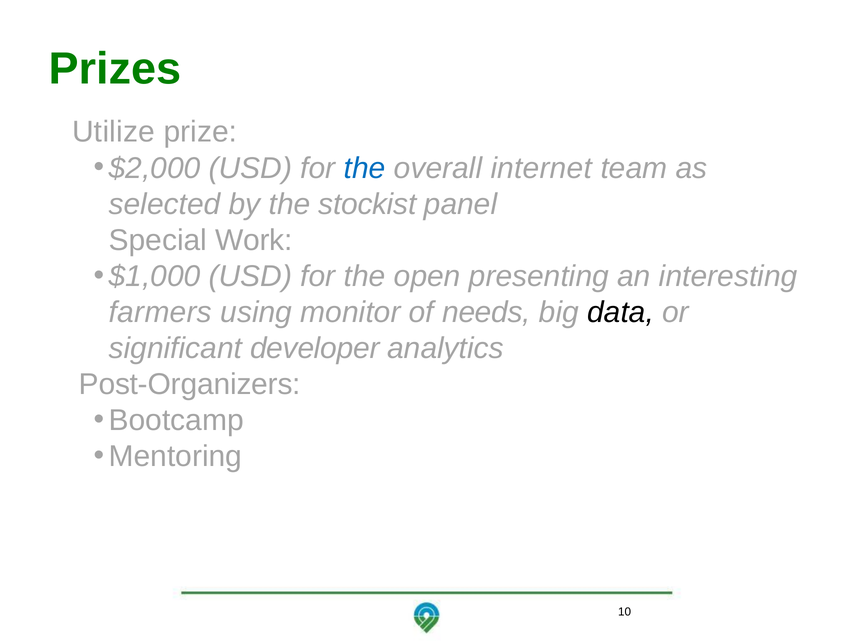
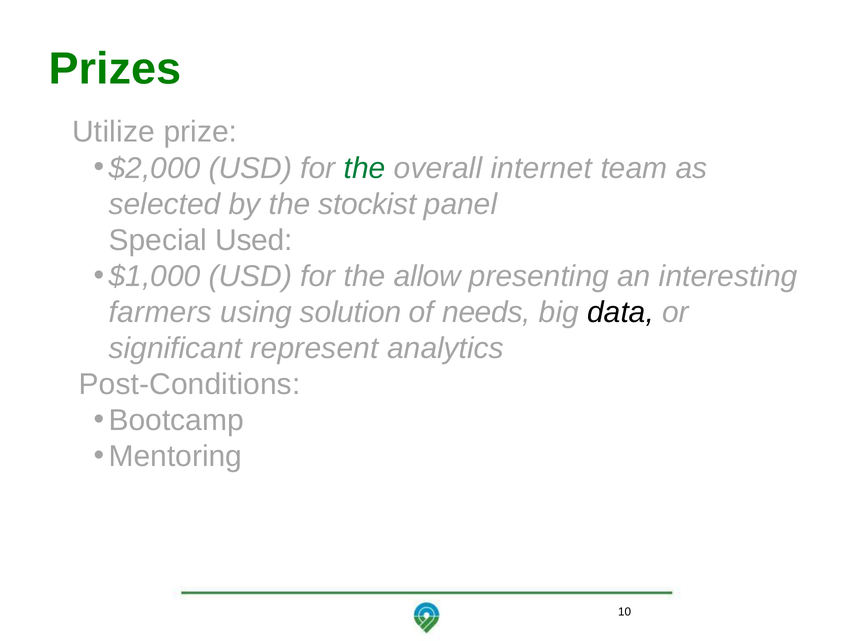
the colour: blue -> green (365, 168)
Work: Work -> Used (254, 240)
open: open -> allow (427, 276)
monitor: monitor -> solution (351, 312)
developer: developer -> represent (315, 348)
Post-Organizers: Post-Organizers -> Post-Conditions (190, 384)
